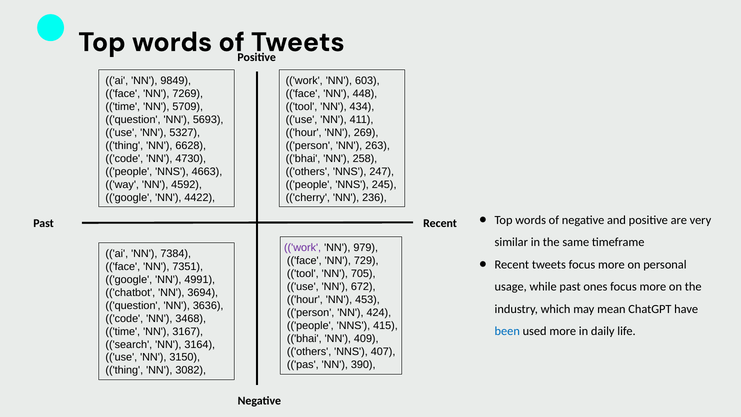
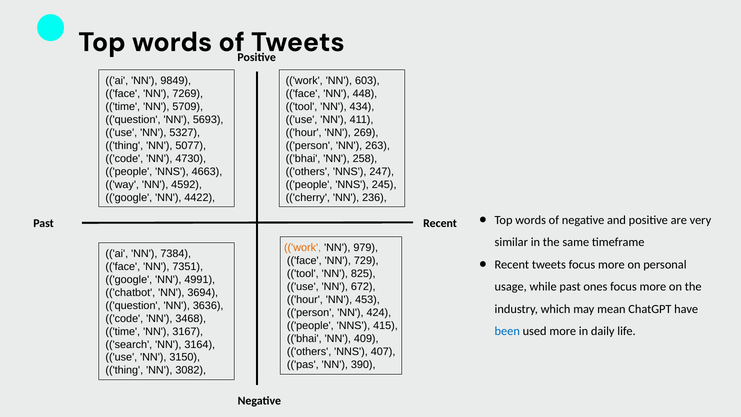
6628: 6628 -> 5077 (191, 145)
work colour: purple -> orange (303, 248)
705: 705 -> 825 (363, 274)
